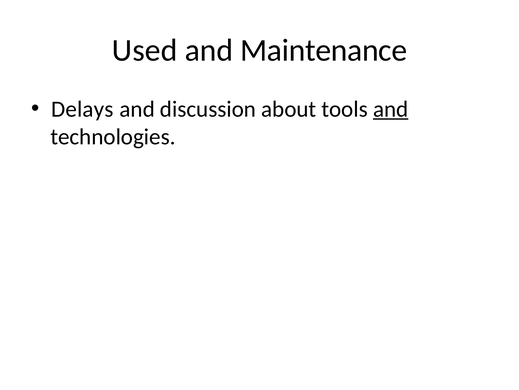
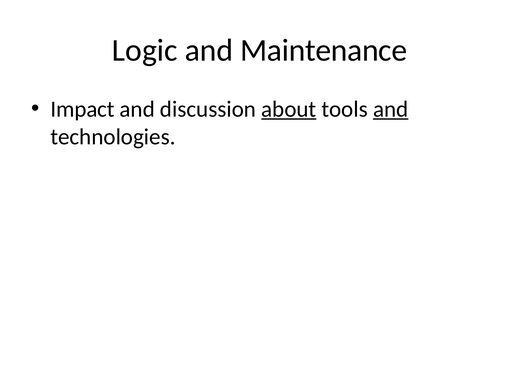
Used: Used -> Logic (145, 50)
Delays: Delays -> Impact (83, 109)
about underline: none -> present (289, 109)
